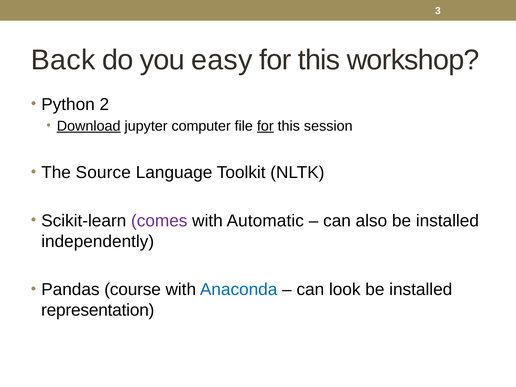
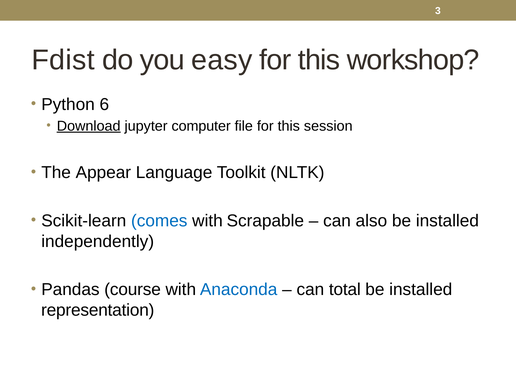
Back: Back -> Fdist (63, 60)
2: 2 -> 6 (104, 104)
for underline: present -> none (265, 126)
Source: Source -> Appear (103, 173)
comes colour: purple -> blue (159, 221)
Automatic: Automatic -> Scrapable (265, 221)
look: look -> total (345, 290)
